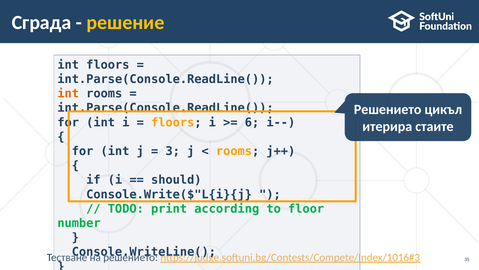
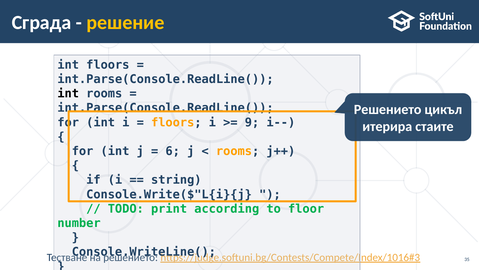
int colour: orange -> black (68, 93)
6: 6 -> 9 (252, 122)
3: 3 -> 6 (173, 151)
should: should -> string (176, 180)
